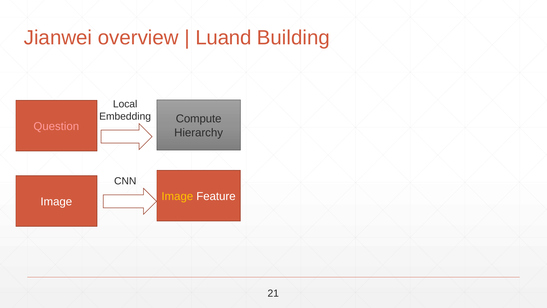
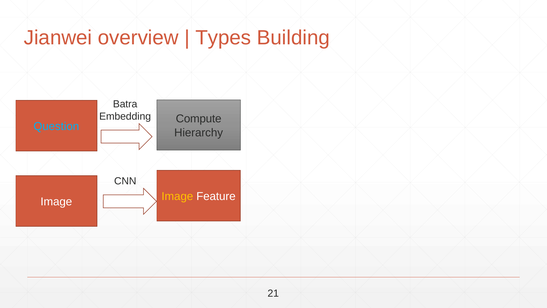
Luand: Luand -> Types (223, 38)
Local: Local -> Batra (125, 104)
Question colour: pink -> light blue (56, 126)
